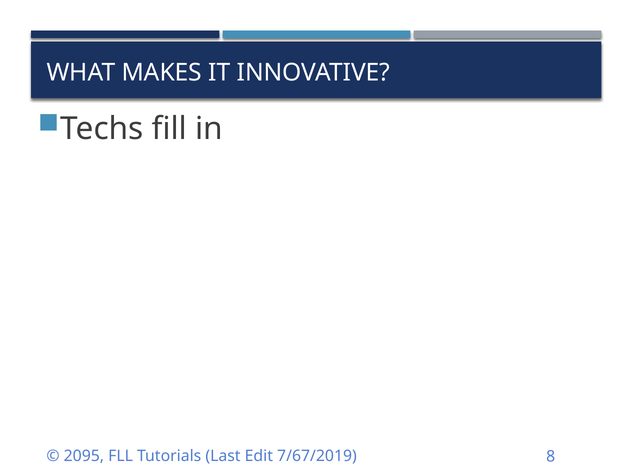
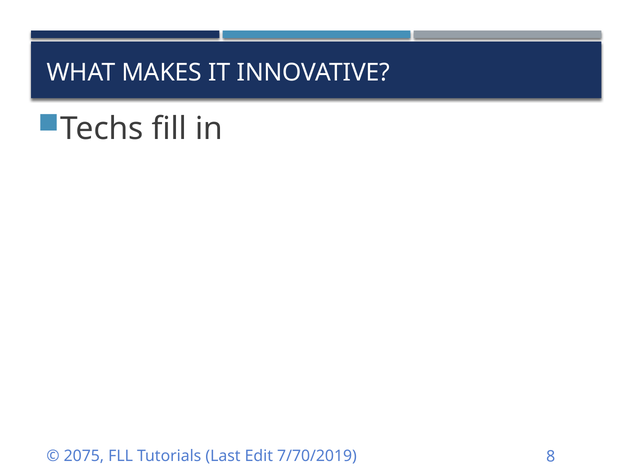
2095: 2095 -> 2075 (84, 456)
7/67/2019: 7/67/2019 -> 7/70/2019 (317, 456)
